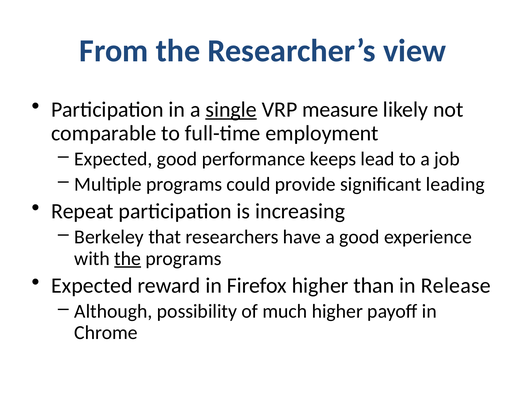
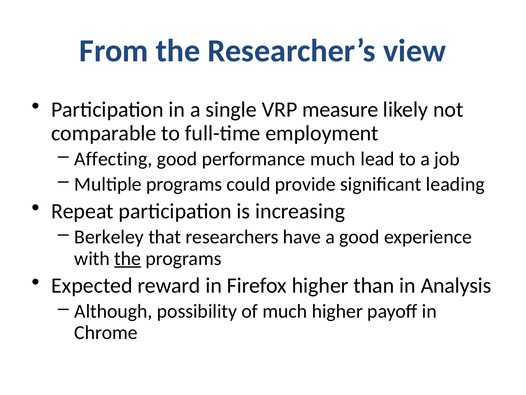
single underline: present -> none (231, 109)
Expected: Expected -> Affecting (113, 159)
performance keeps: keeps -> much (333, 159)
Release: Release -> Analysis (456, 285)
